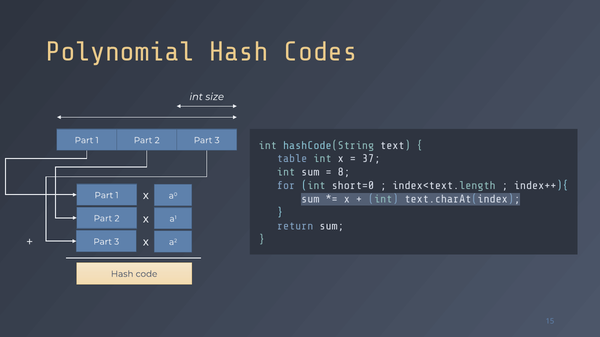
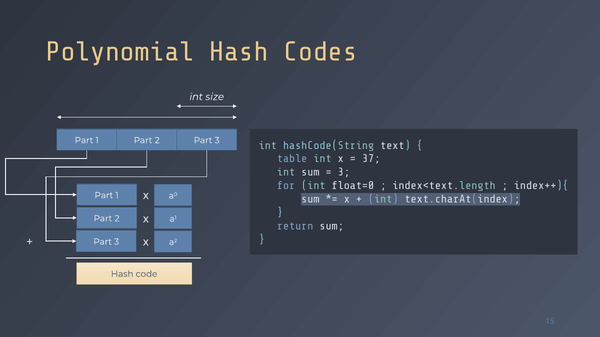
8: 8 -> 3 (344, 173)
short=0: short=0 -> float=0 (353, 186)
